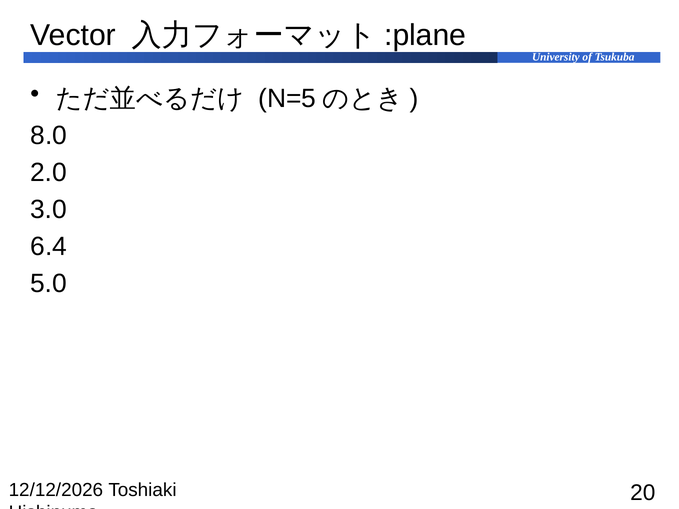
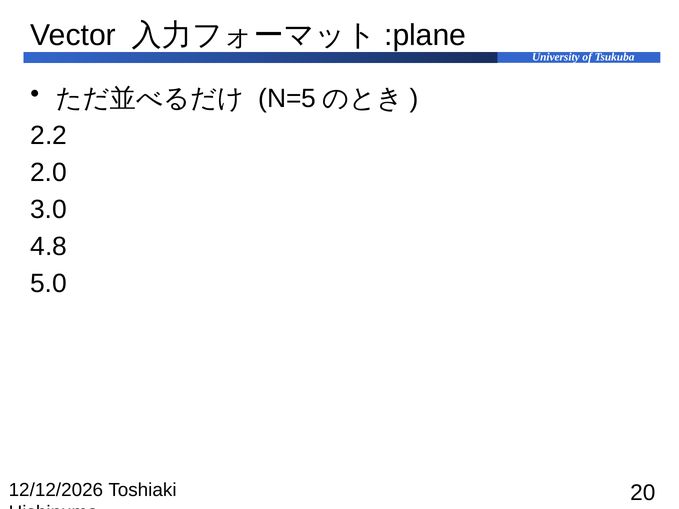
8.0: 8.0 -> 2.2 (49, 136)
6.4: 6.4 -> 4.8 (49, 247)
